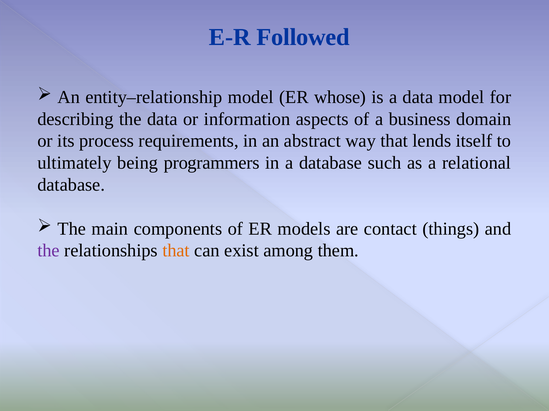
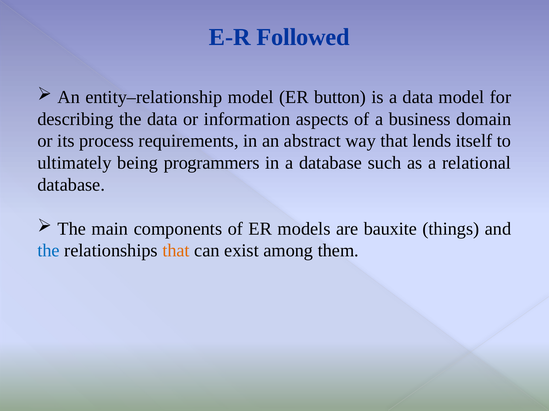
whose: whose -> button (340, 97)
contact: contact -> bauxite (390, 229)
the colour: purple -> blue (49, 251)
